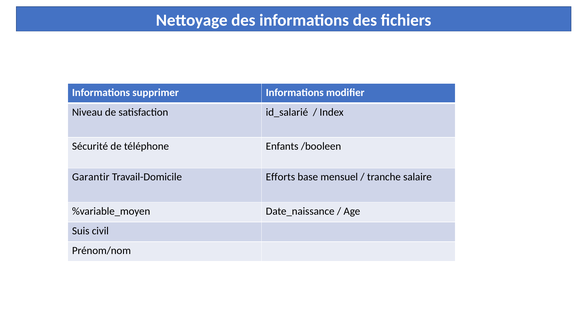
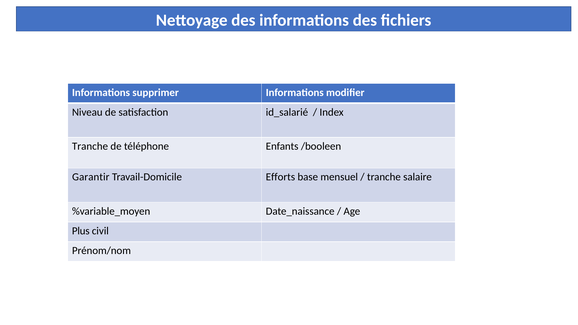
Sécurité: Sécurité -> Tranche (90, 146)
Suis: Suis -> Plus (81, 231)
